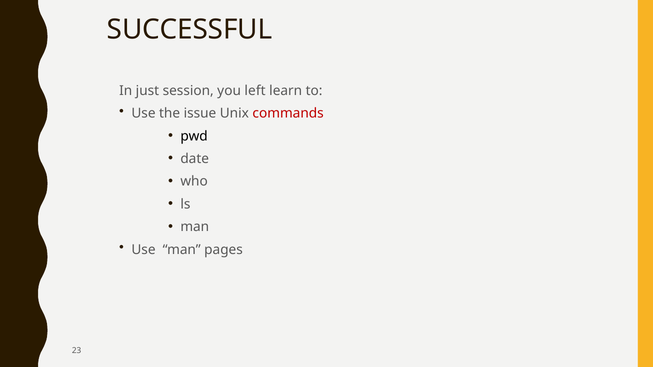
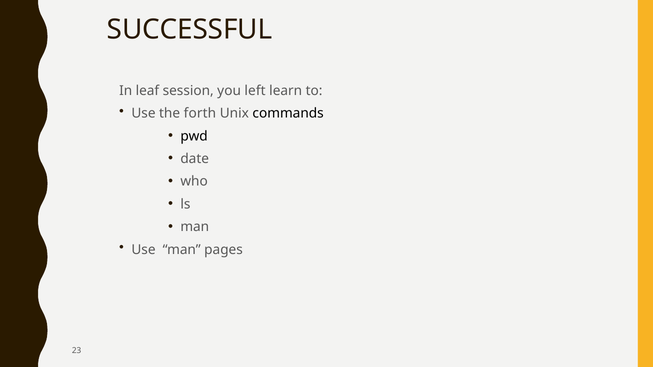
just: just -> leaf (147, 91)
issue: issue -> forth (200, 113)
commands colour: red -> black (288, 113)
